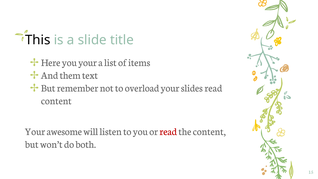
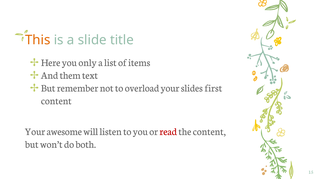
This colour: black -> orange (38, 40)
you your: your -> only (88, 63)
slides read: read -> first (213, 88)
